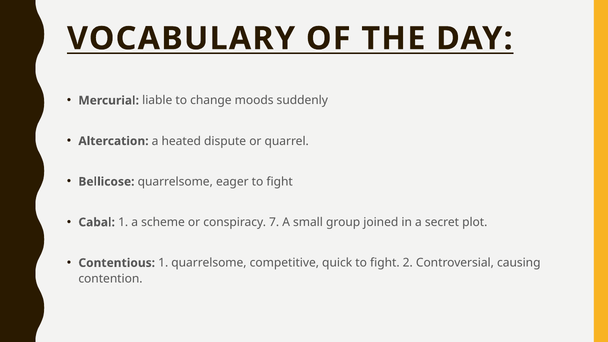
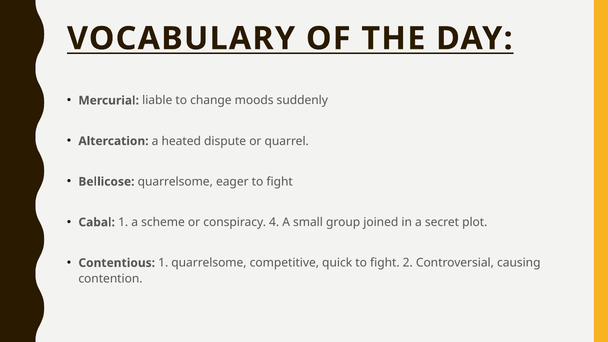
7: 7 -> 4 (274, 222)
